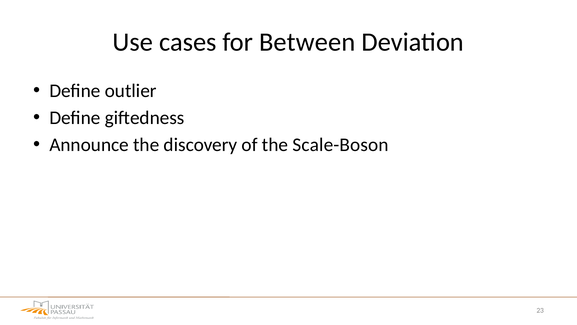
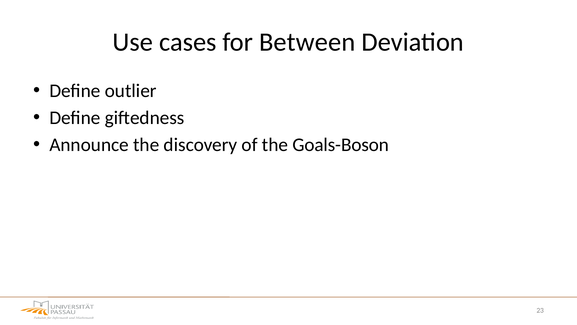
Scale-Boson: Scale-Boson -> Goals-Boson (341, 145)
